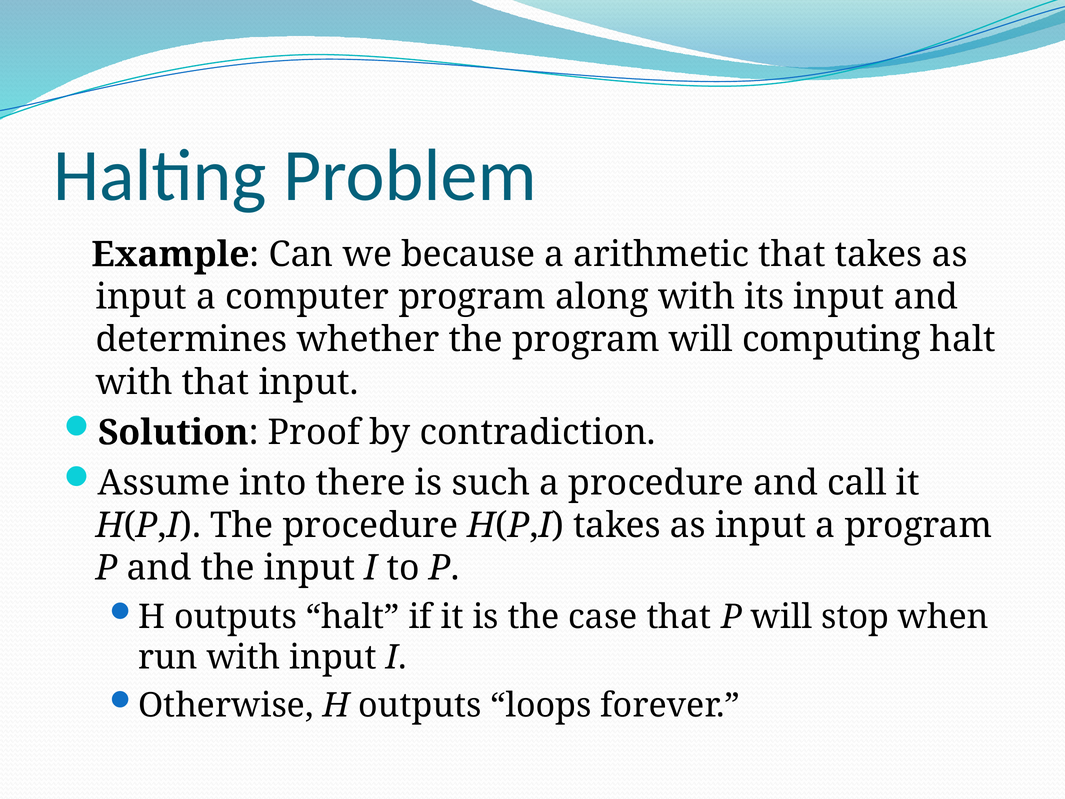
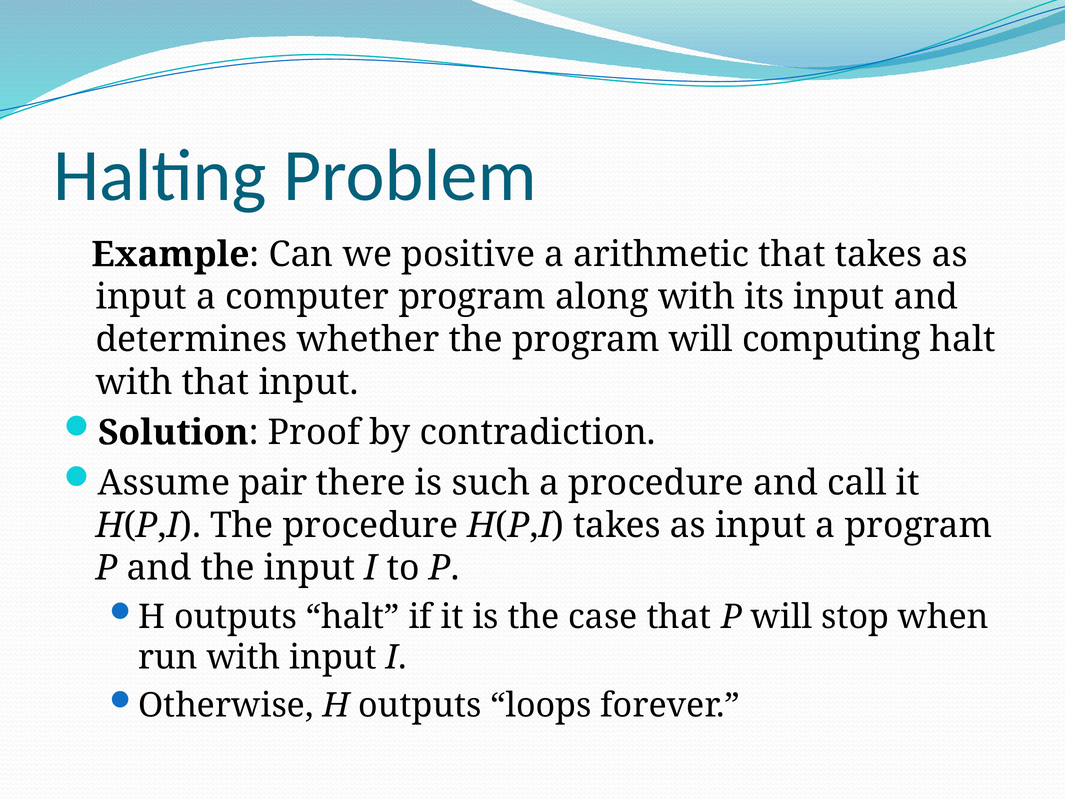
because: because -> positive (468, 254)
into: into -> pair (273, 483)
